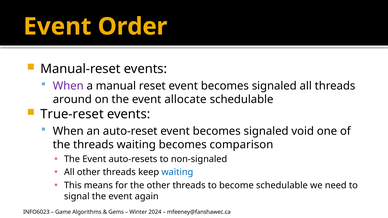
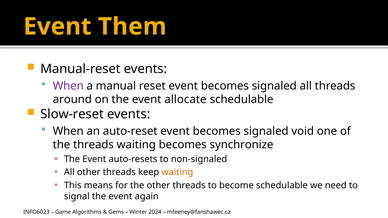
Order: Order -> Them (132, 27)
True-reset: True-reset -> Slow-reset (72, 114)
comparison: comparison -> synchronize (241, 145)
waiting colour: blue -> orange (177, 172)
